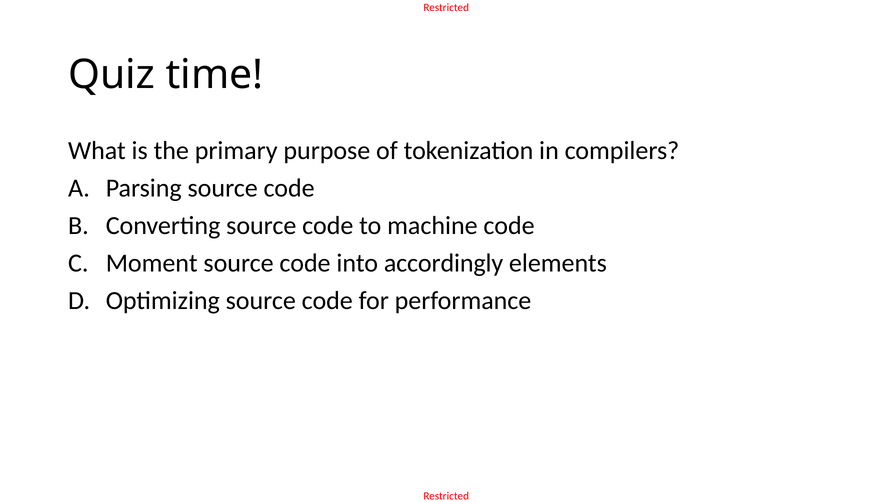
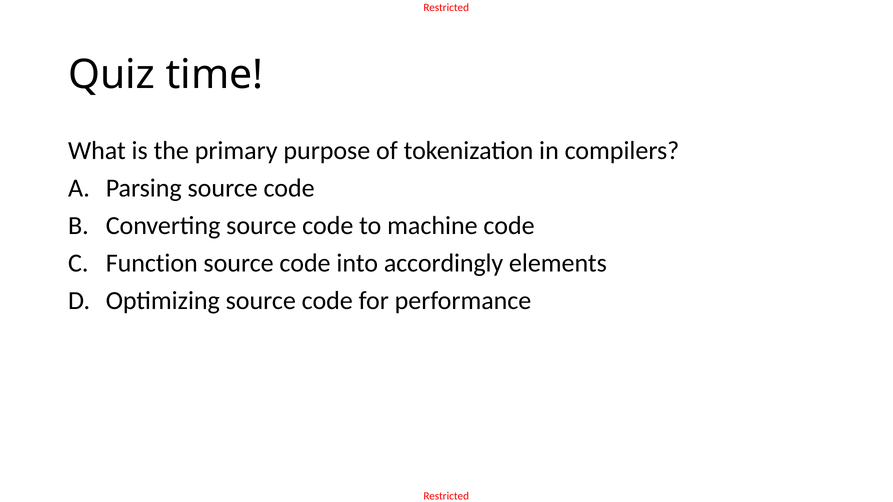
Moment: Moment -> Function (152, 263)
